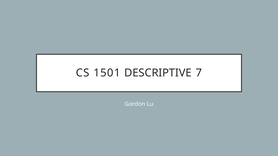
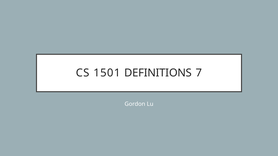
DESCRIPTIVE: DESCRIPTIVE -> DEFINITIONS (158, 73)
